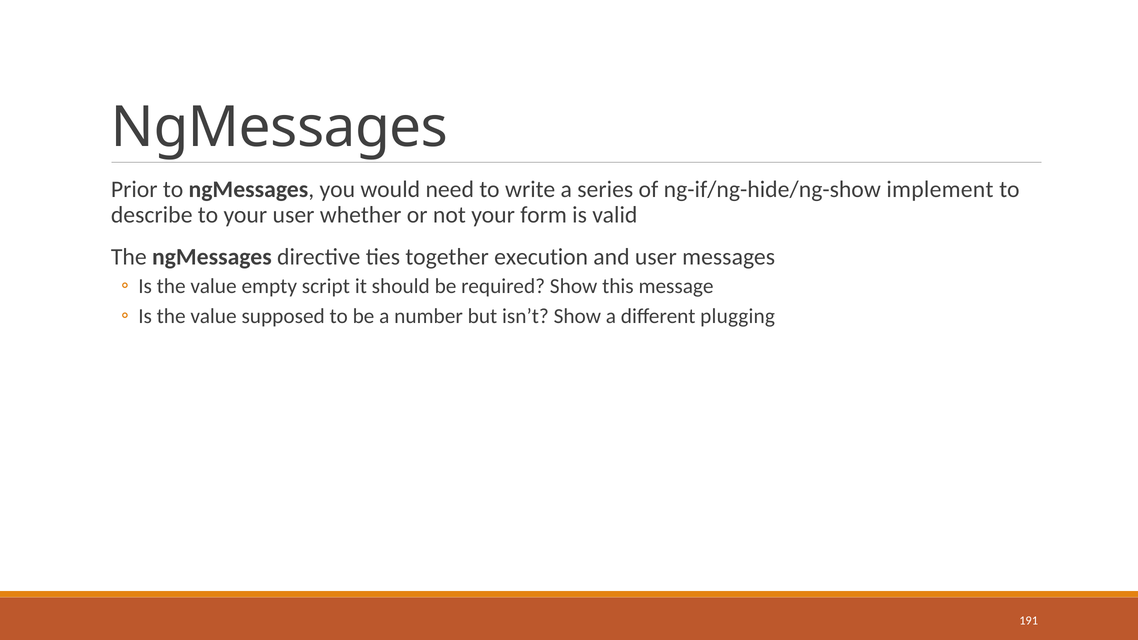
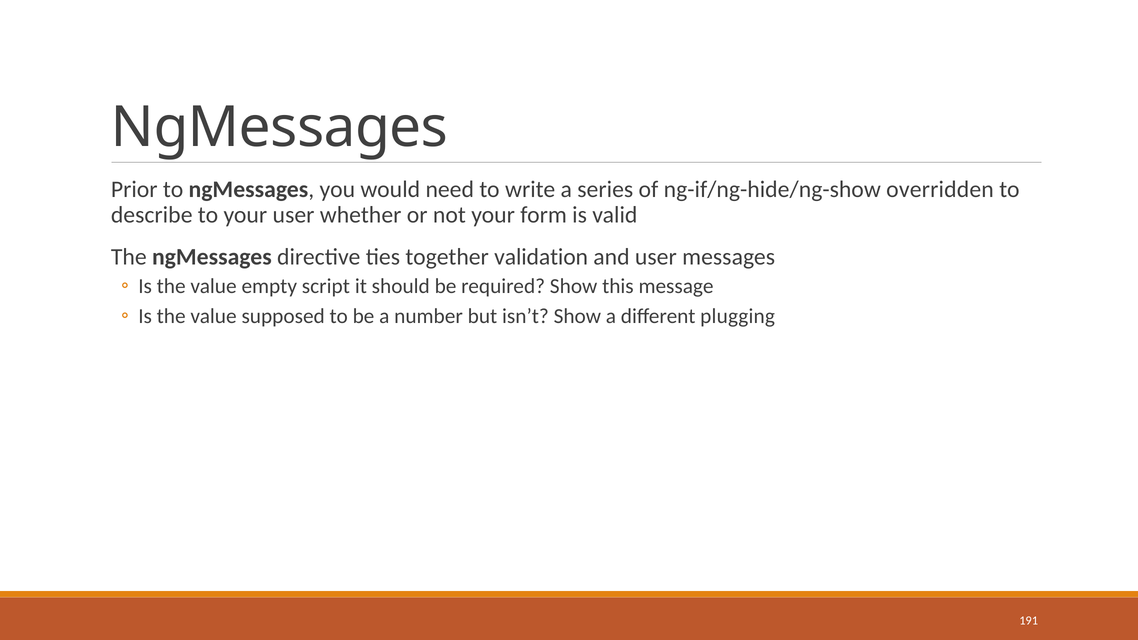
implement: implement -> overridden (940, 189)
execution: execution -> validation (541, 257)
